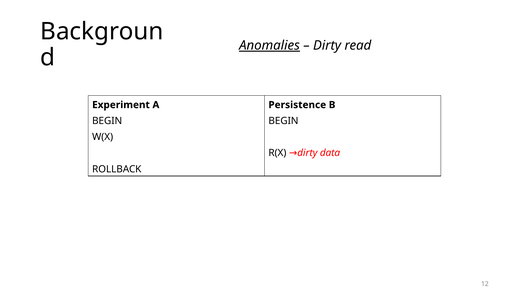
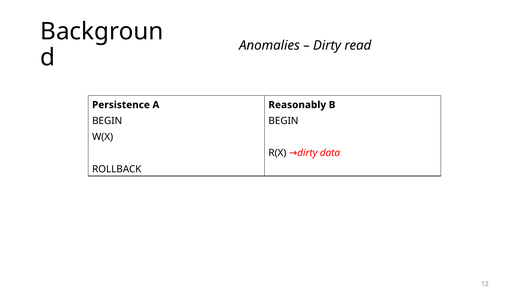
Anomalies underline: present -> none (269, 45)
Experiment: Experiment -> Persistence (121, 105)
Persistence: Persistence -> Reasonably (297, 105)
